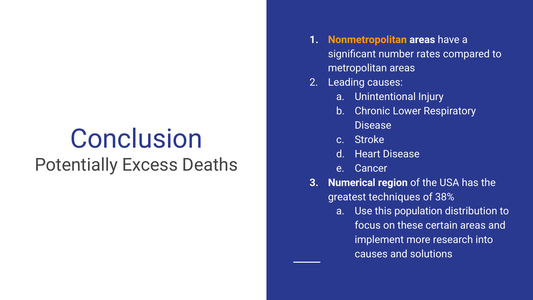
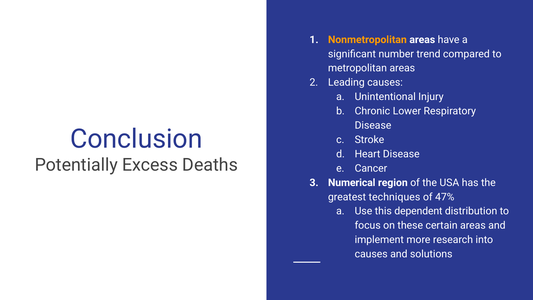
rates: rates -> trend (428, 54)
38%: 38% -> 47% (445, 197)
population: population -> dependent (418, 211)
